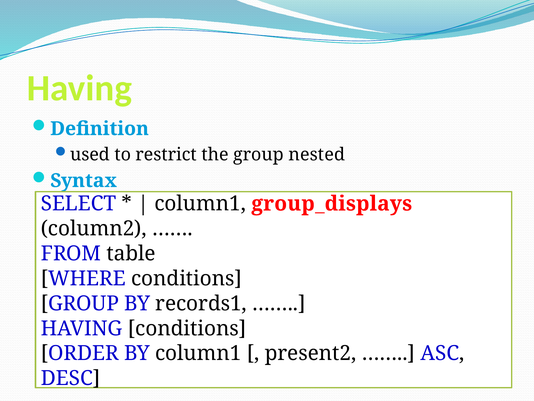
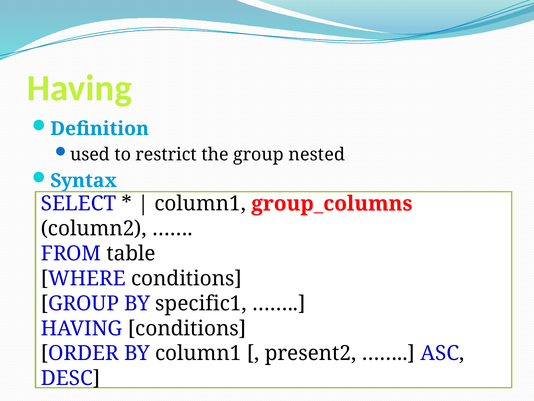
group_displays: group_displays -> group_columns (332, 203)
records1: records1 -> specific1 (201, 303)
